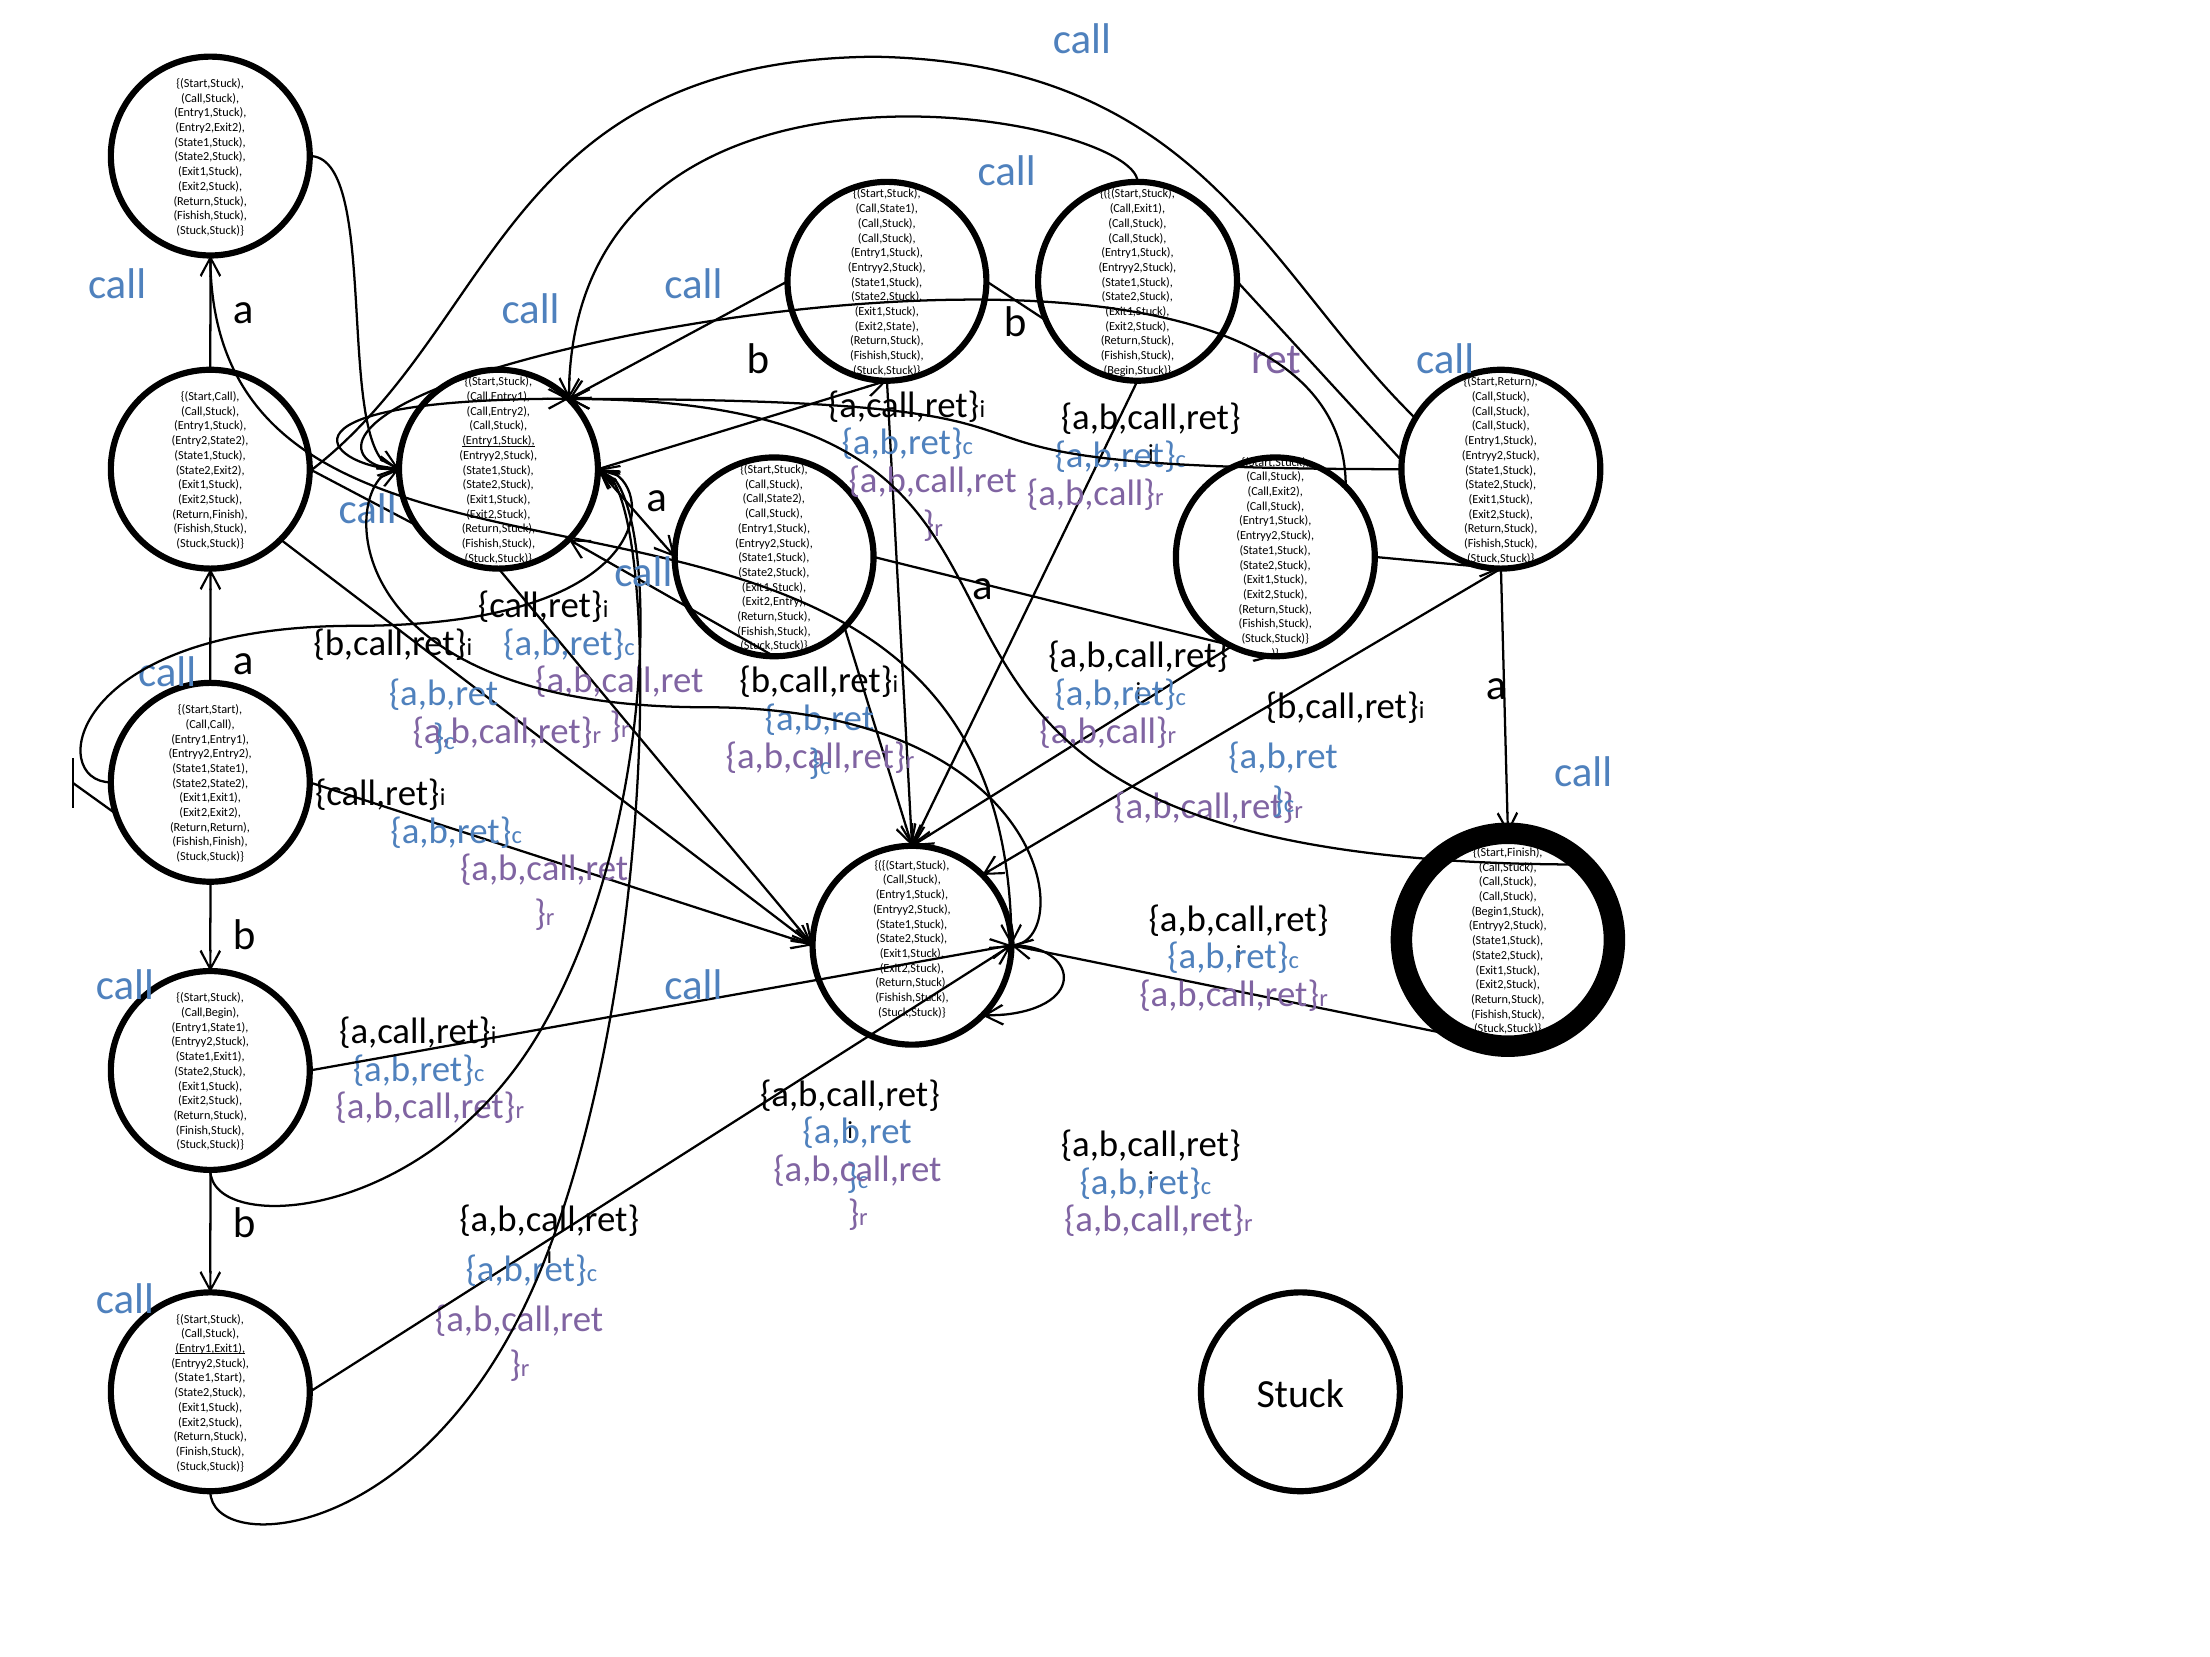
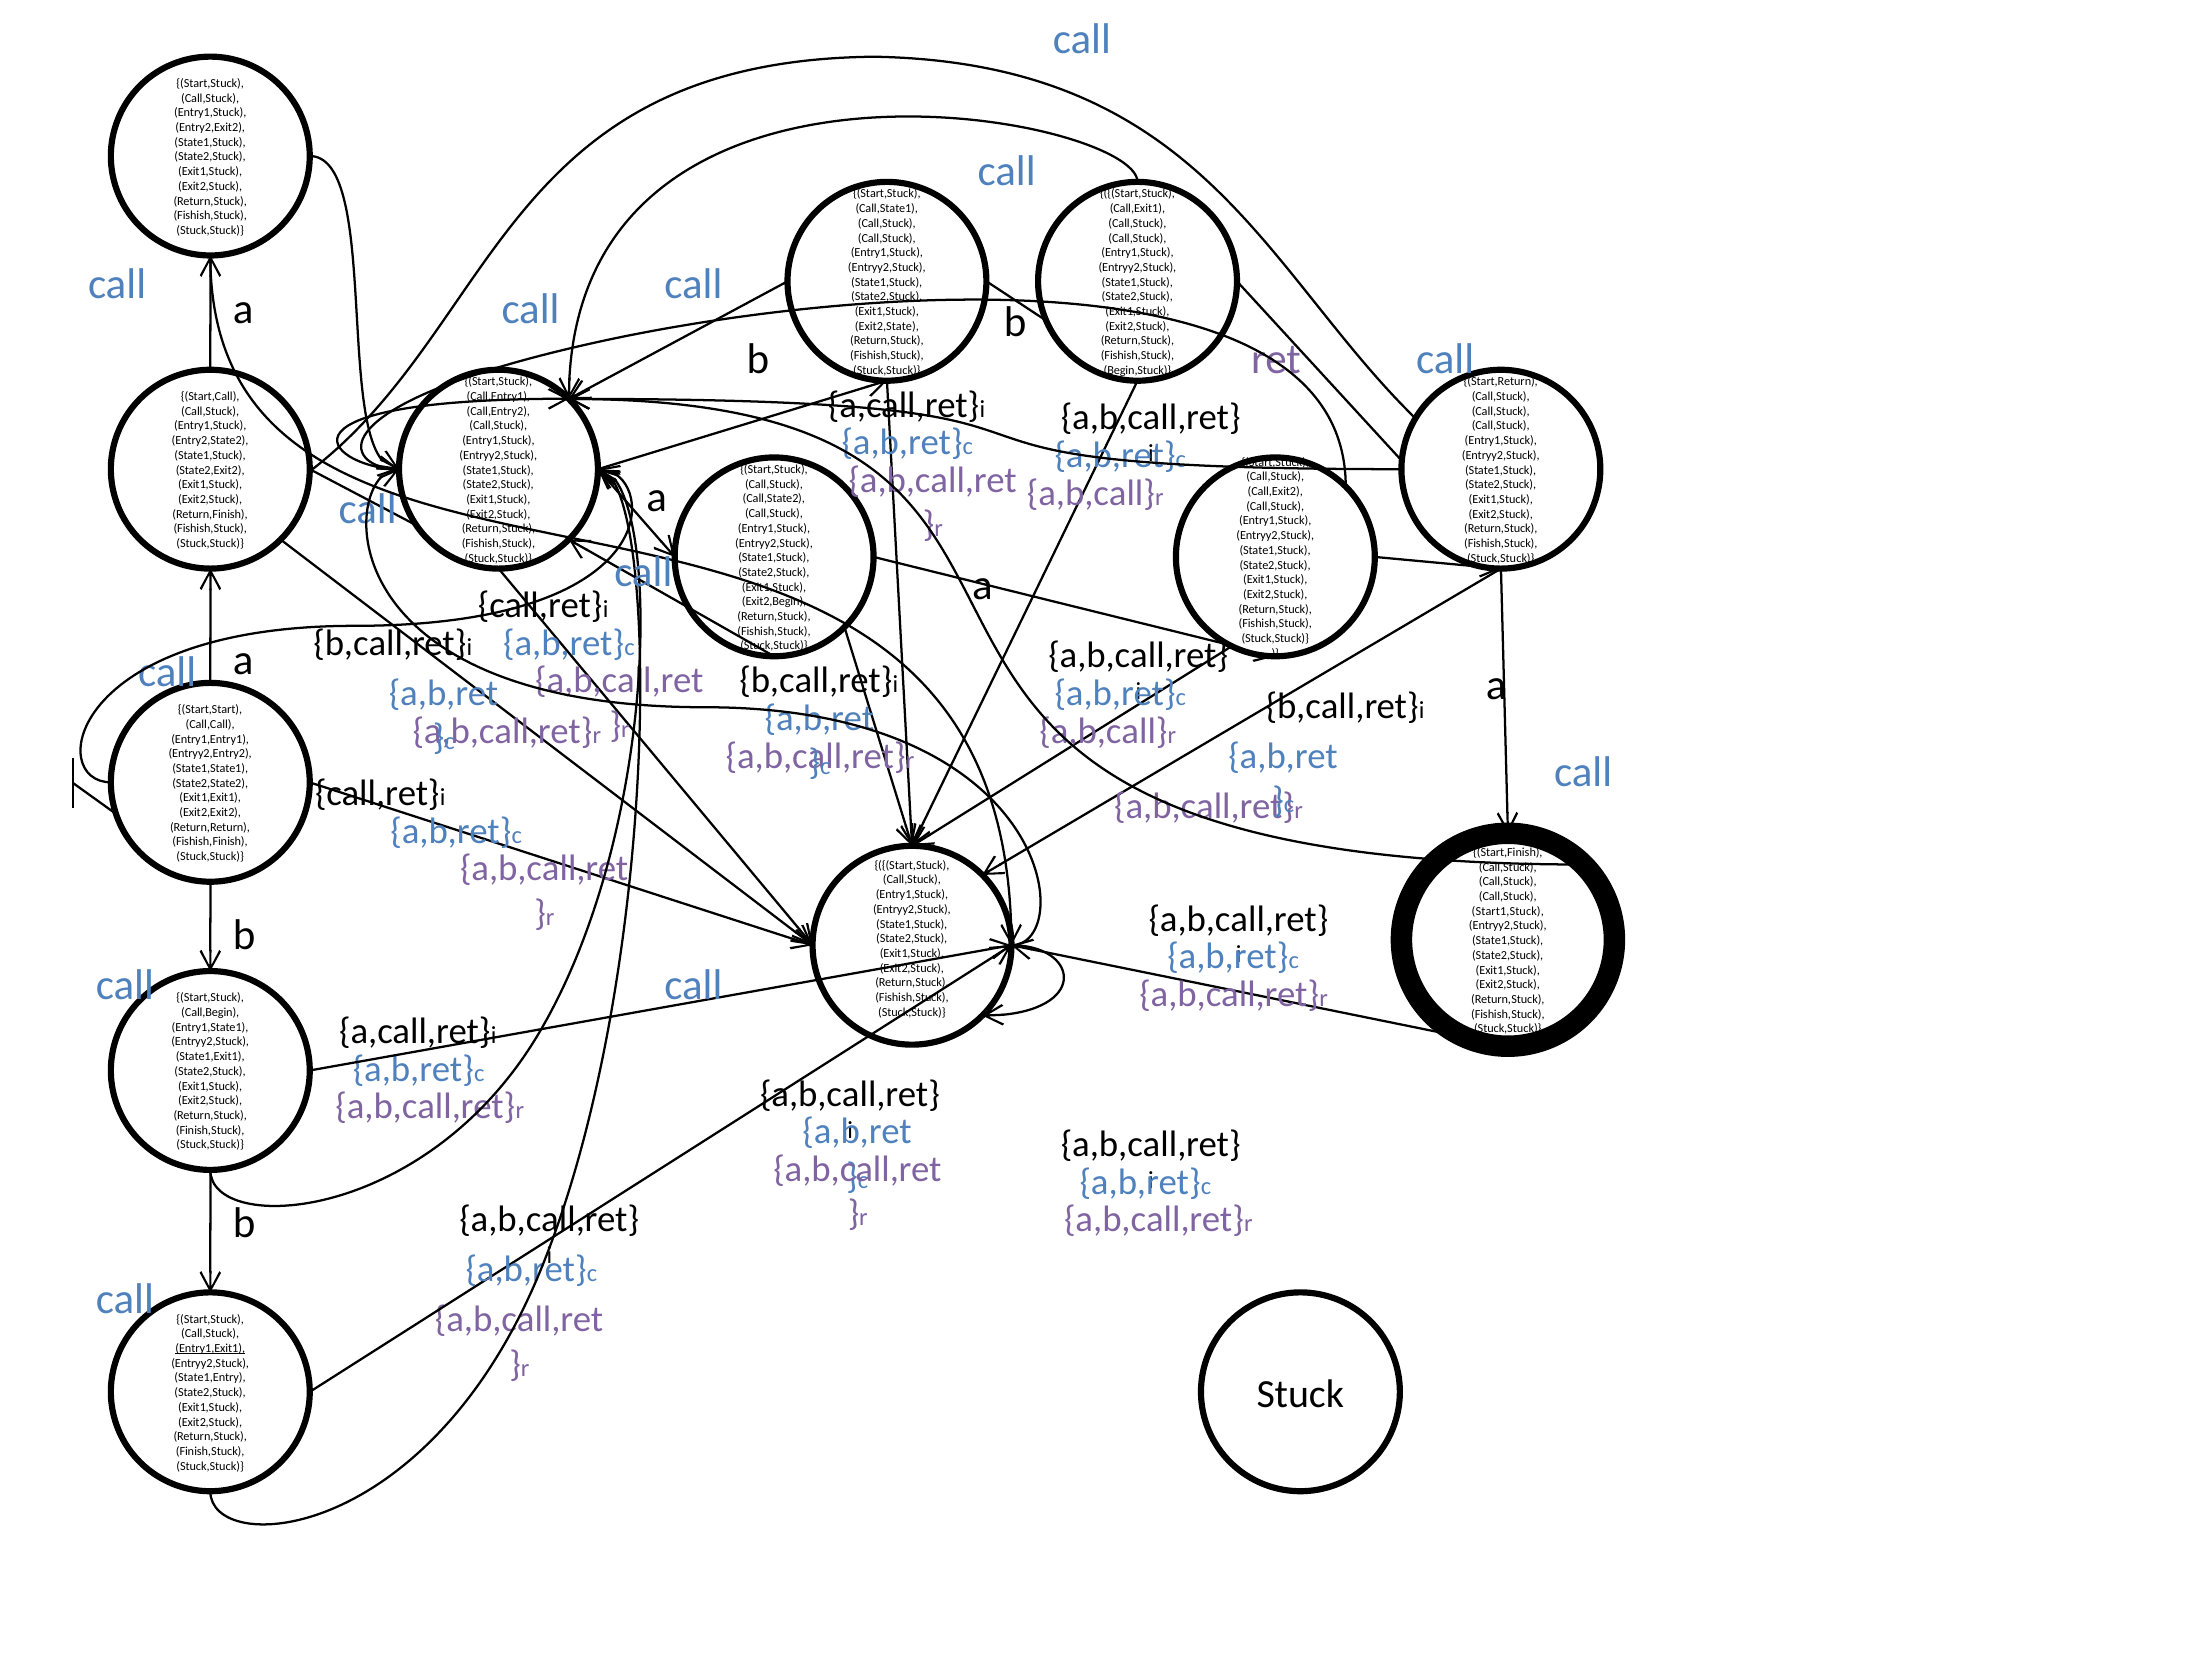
Entry1,Stuck underline: present -> none (498, 441)
Exit2,Entry: Exit2,Entry -> Exit2,Begin (774, 602)
Begin1,Stuck: Begin1,Stuck -> Start1,Stuck (1508, 911)
State1,Start: State1,Start -> State1,Entry (210, 1378)
